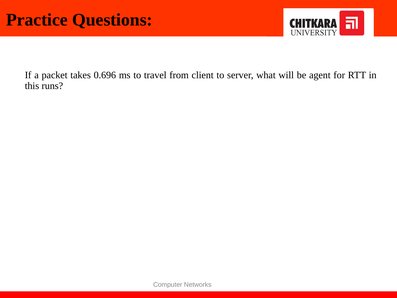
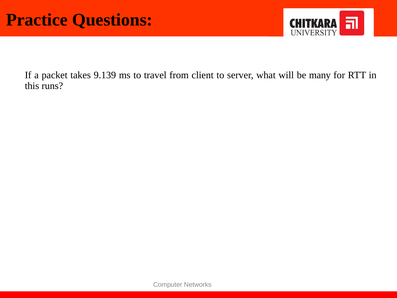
0.696: 0.696 -> 9.139 (105, 75)
agent: agent -> many (320, 75)
